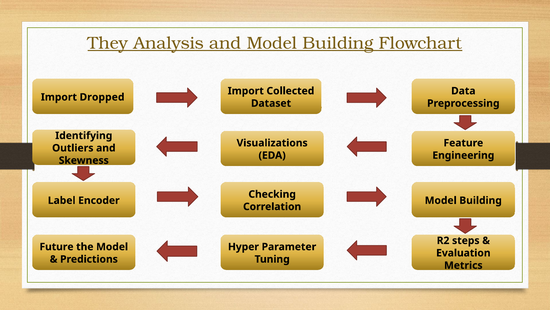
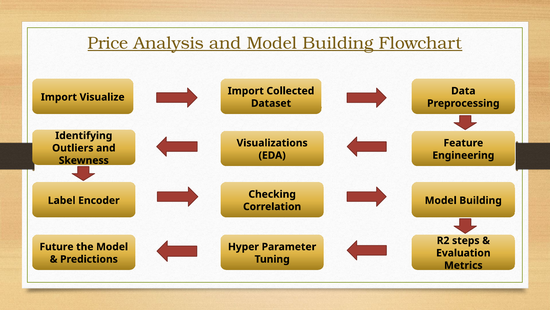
They: They -> Price (108, 43)
Dropped: Dropped -> Visualize (102, 97)
